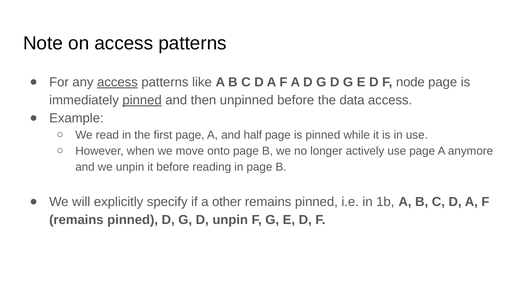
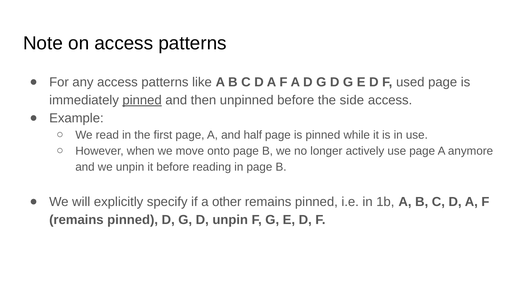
access underline: present -> none (117, 82)
node: node -> used (410, 82)
data: data -> side (352, 100)
